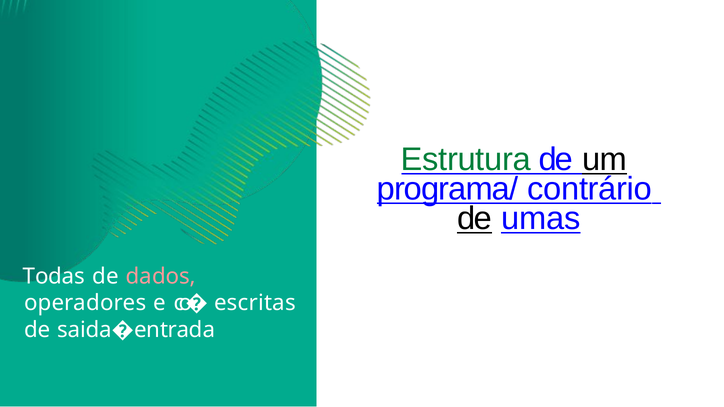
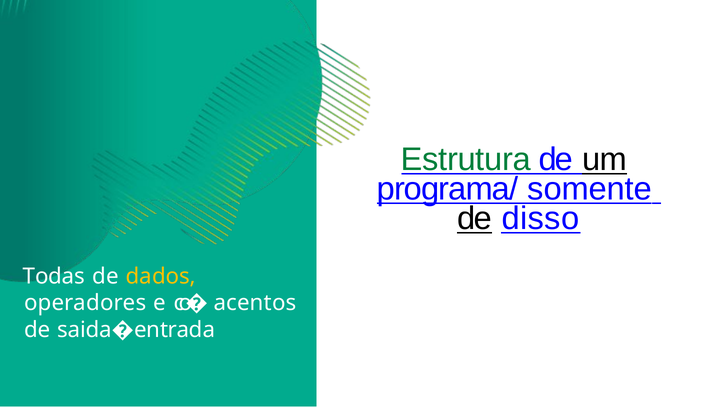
contrário: contrário -> somente (590, 189)
umas: umas -> disso (541, 219)
dados colour: pink -> yellow (161, 276)
escritas: escritas -> acentos (255, 303)
